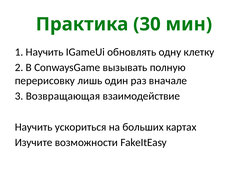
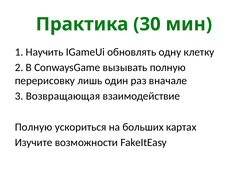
Научить: Научить -> Полную (34, 127)
